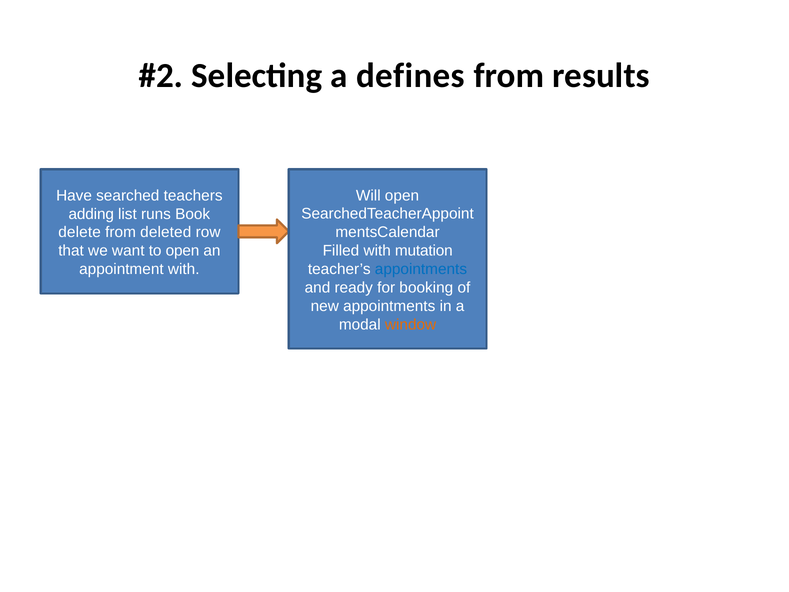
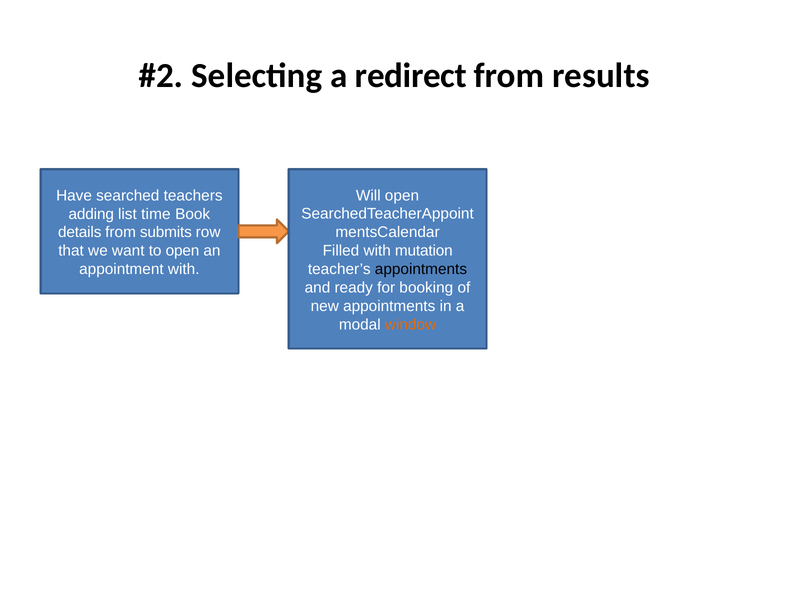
defines: defines -> redirect (411, 75)
runs: runs -> time (156, 214)
delete: delete -> details (80, 232)
deleted: deleted -> submits (166, 232)
appointments colour: blue -> black (421, 269)
